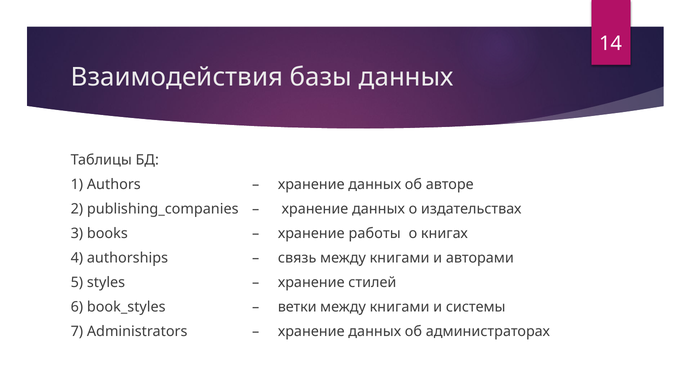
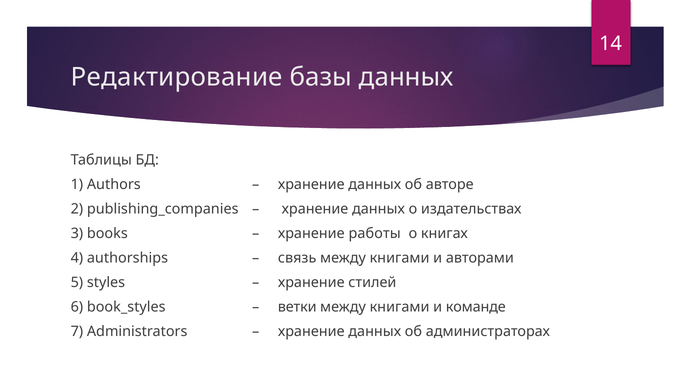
Взаимодействия: Взаимодействия -> Редактирование (177, 77)
системы: системы -> команде (476, 307)
